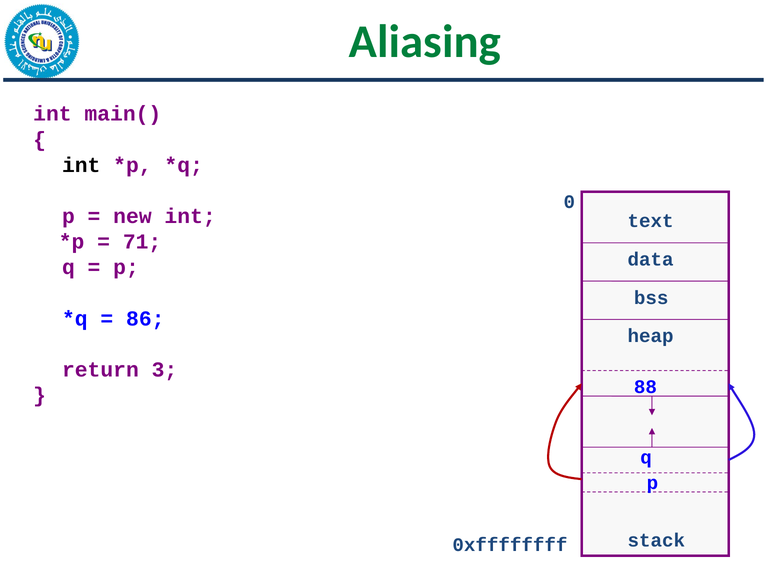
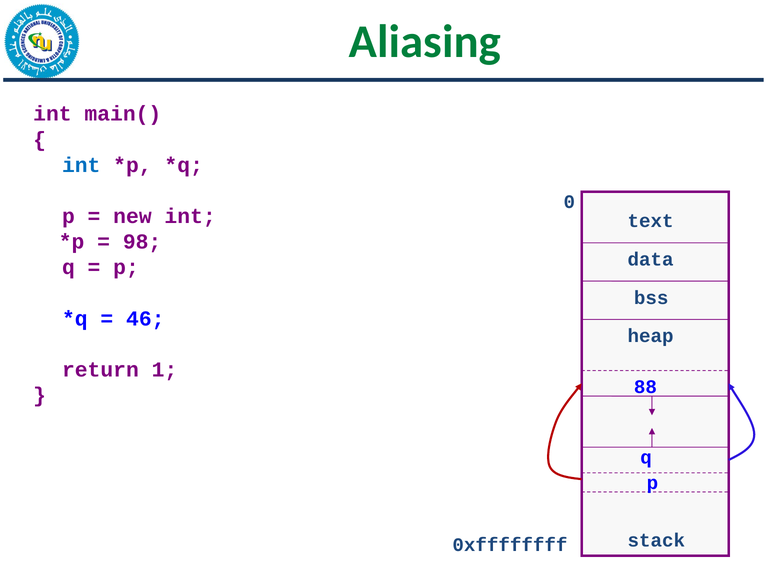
int colour: black -> blue (81, 165)
71: 71 -> 98 (142, 242)
86: 86 -> 46 (145, 319)
3: 3 -> 1 (164, 370)
